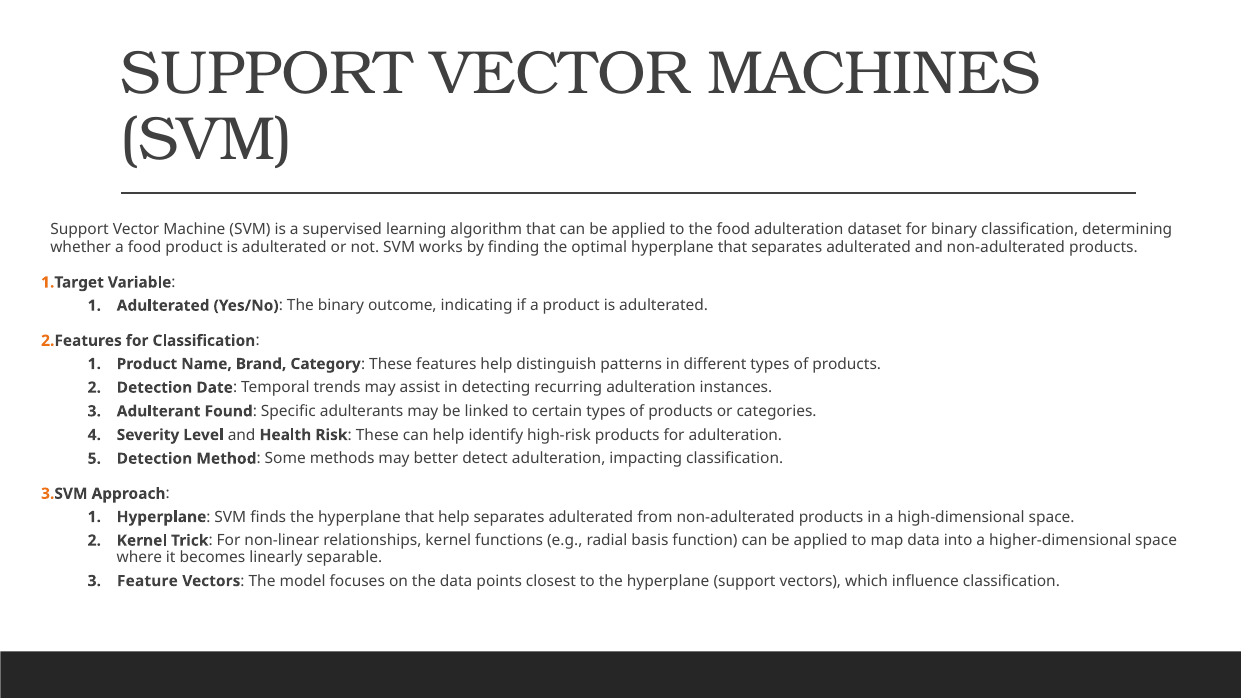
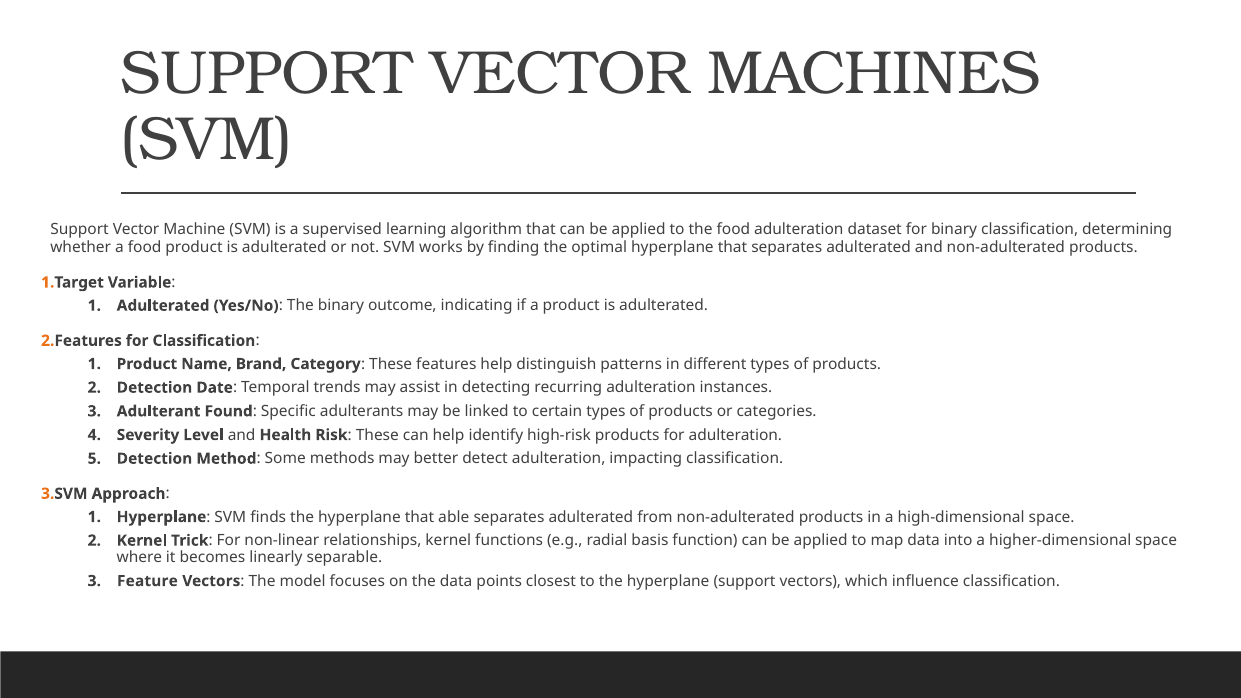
that help: help -> able (454, 517)
